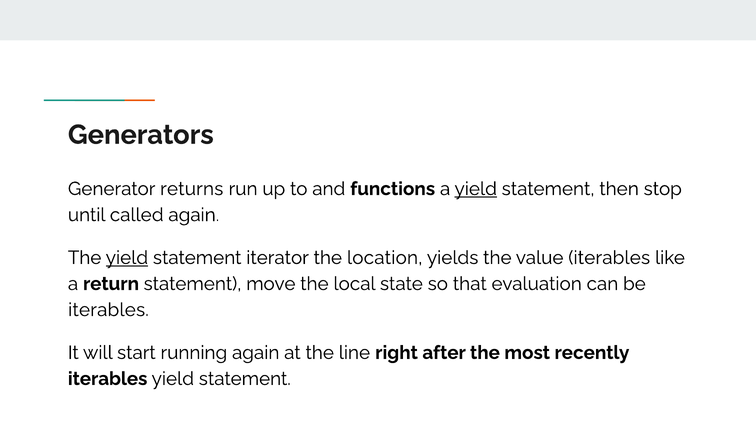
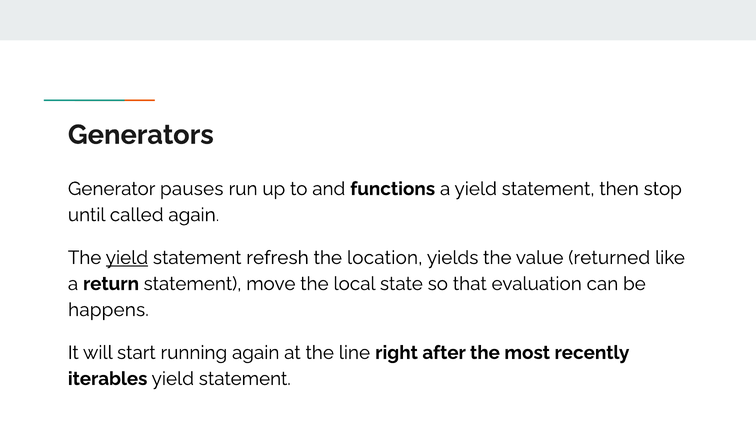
returns: returns -> pauses (192, 189)
yield underline: present -> none (476, 189)
iterator: iterator -> refresh (278, 258)
value iterables: iterables -> returned (609, 258)
iterables: iterables -> happens (109, 310)
